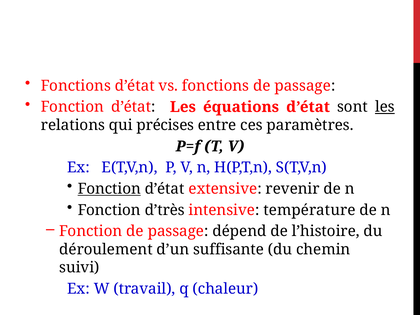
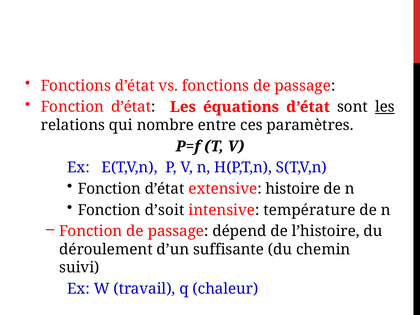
précises: précises -> nombre (165, 125)
Fonction underline: present -> none (109, 189)
revenir: revenir -> histoire (293, 189)
d’très: d’très -> d’soit (165, 210)
